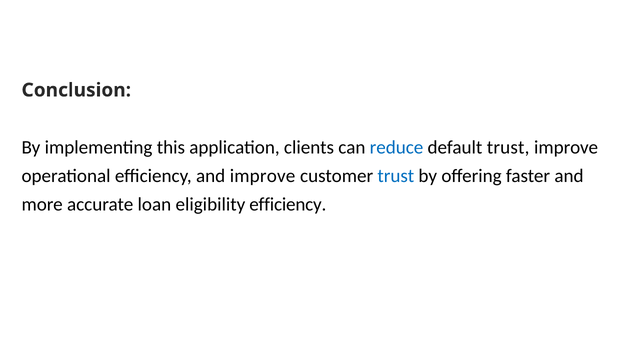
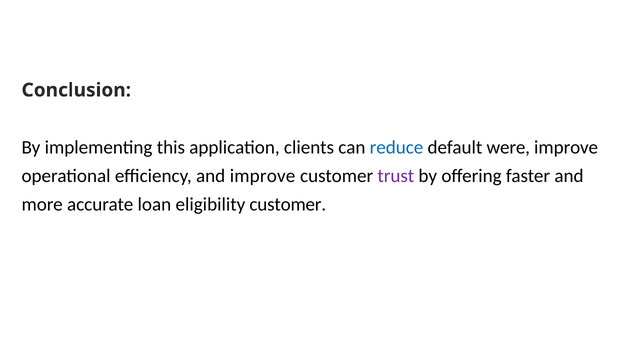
default trust: trust -> were (508, 147)
trust colour: blue -> purple (396, 176)
eligibility efficiency: efficiency -> customer (288, 204)
